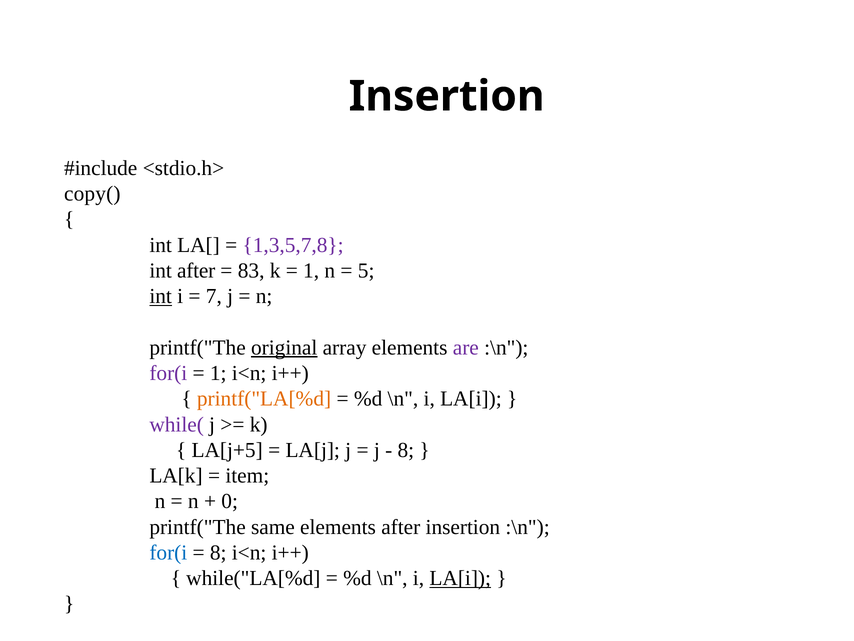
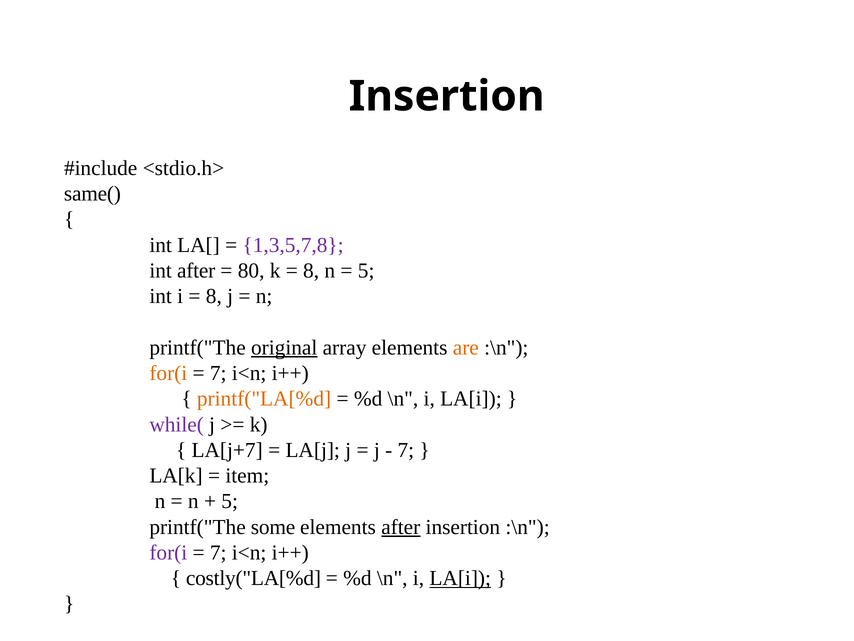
copy(: copy( -> same( (92, 194)
83: 83 -> 80 (251, 270)
1: 1 -> 8 (311, 270)
int underline: present -> none (161, 296)
7: 7 -> 8 (214, 296)
are colour: purple -> orange (466, 347)
for(i colour: purple -> orange (168, 373)
1: 1 -> 7 (218, 373)
LA[j+5: LA[j+5 -> LA[j+7 (227, 450)
8: 8 -> 7 (406, 450)
0: 0 -> 5 (230, 501)
same: same -> some (273, 527)
after underline: none -> present (401, 527)
for(i colour: blue -> purple (168, 552)
8: 8 -> 7 (218, 552)
while("LA[%d: while("LA[%d -> costly("LA[%d (253, 578)
